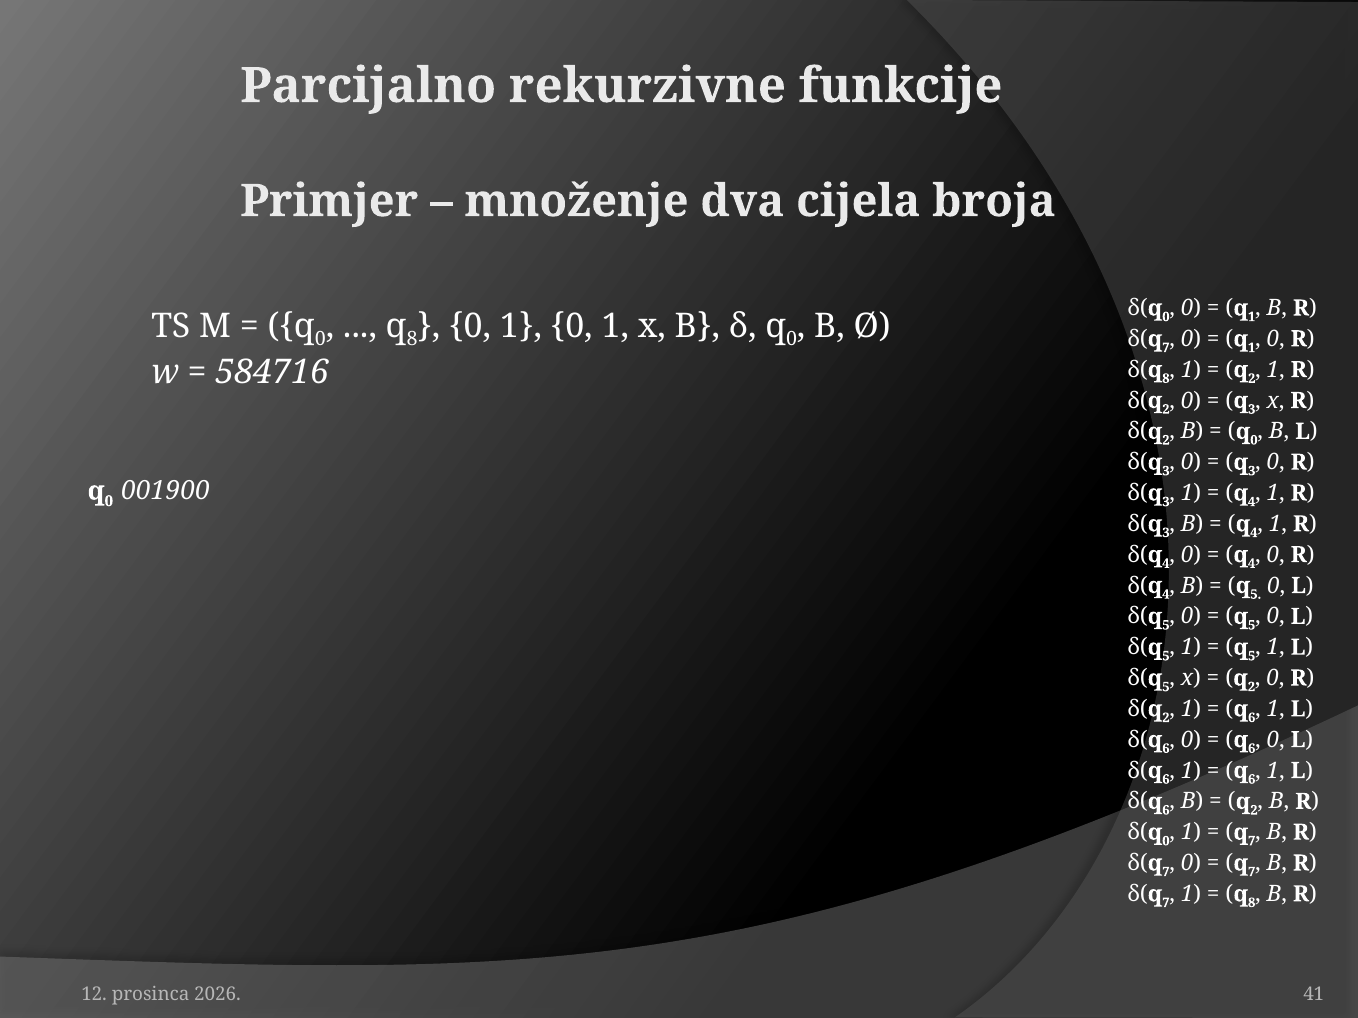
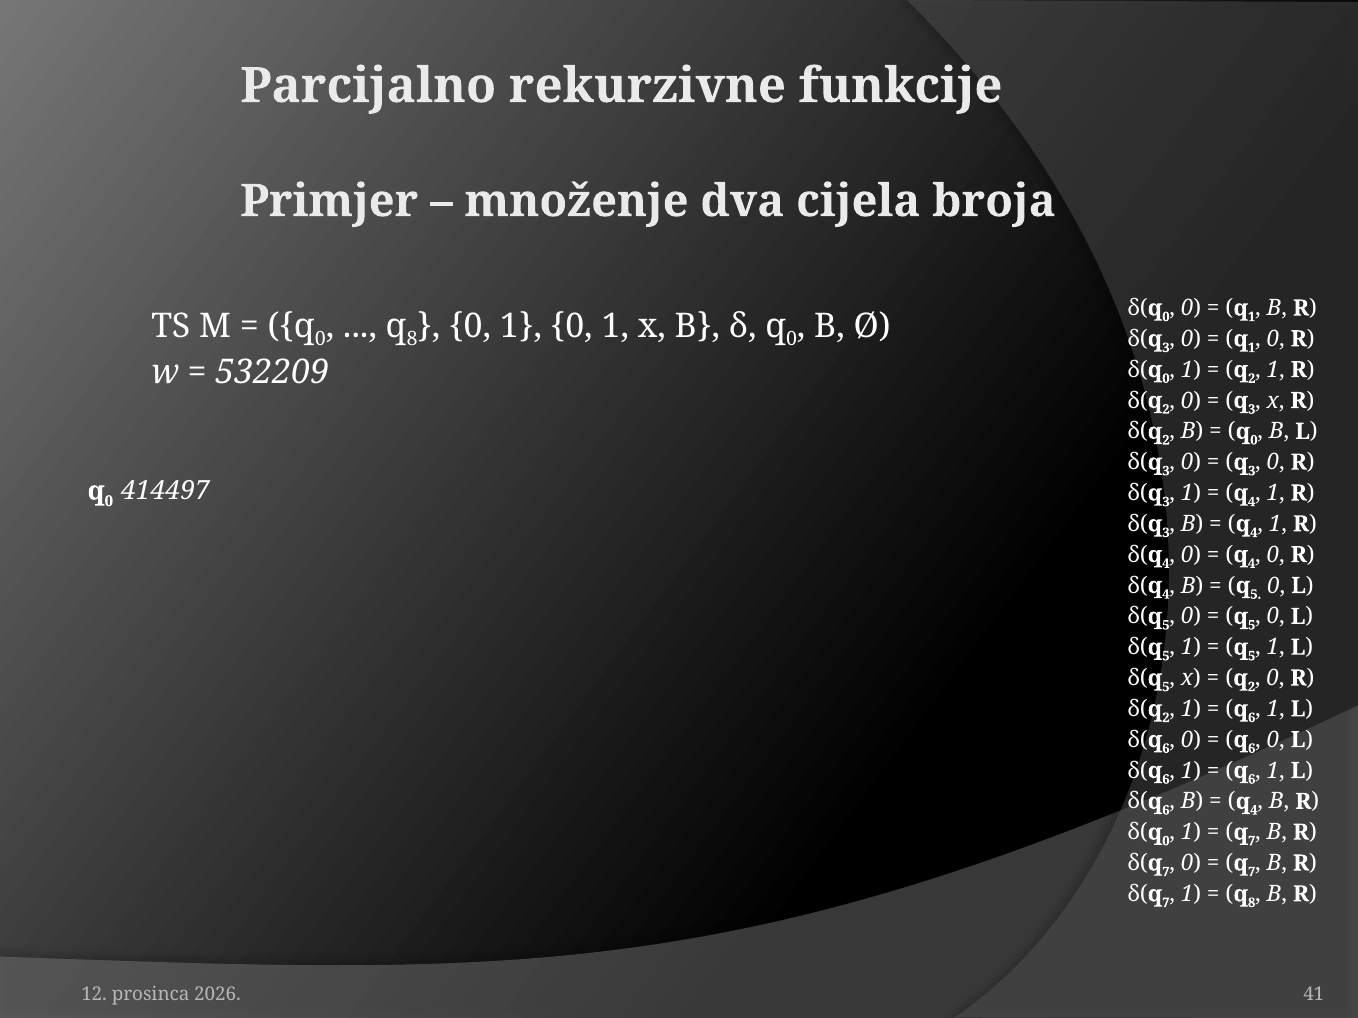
7: 7 -> 3 (1166, 348)
584716: 584716 -> 532209 (272, 373)
8: 8 -> 0 (1166, 379)
001900: 001900 -> 414497 (165, 491)
2: 2 -> 4 (1254, 811)
